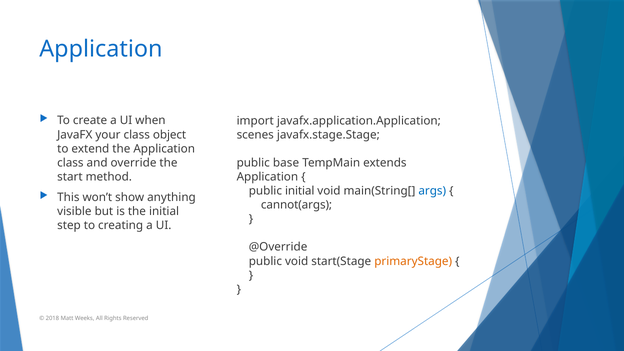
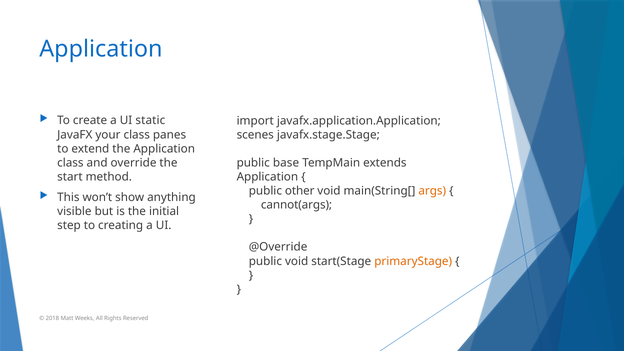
when: when -> static (150, 121)
object: object -> panes (170, 135)
public initial: initial -> other (300, 191)
args colour: blue -> orange (432, 191)
